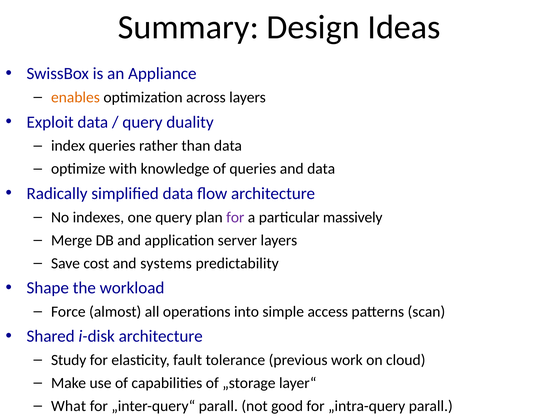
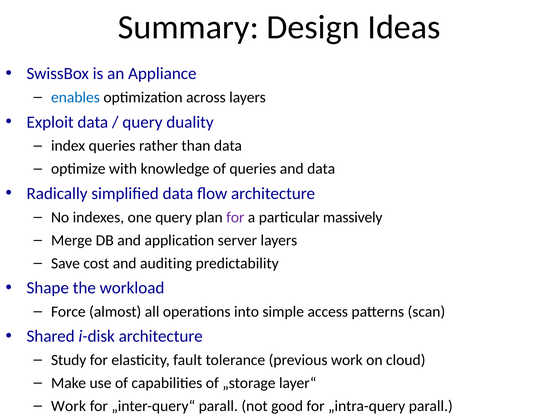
enables colour: orange -> blue (75, 97)
systems: systems -> auditing (166, 263)
What: What -> Work (69, 406)
